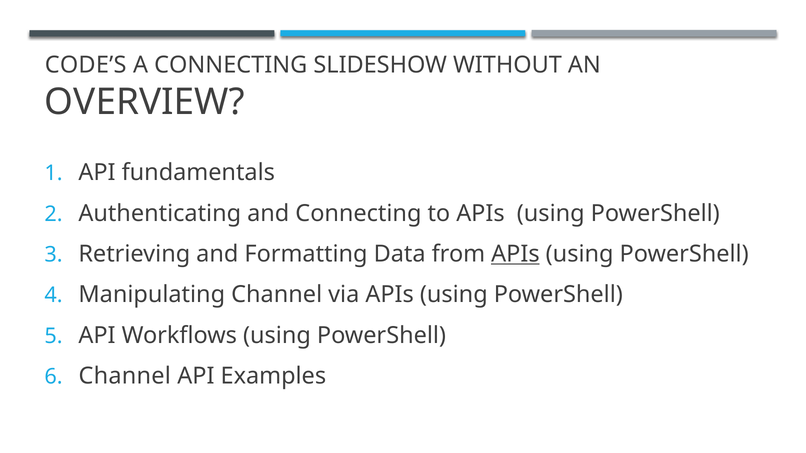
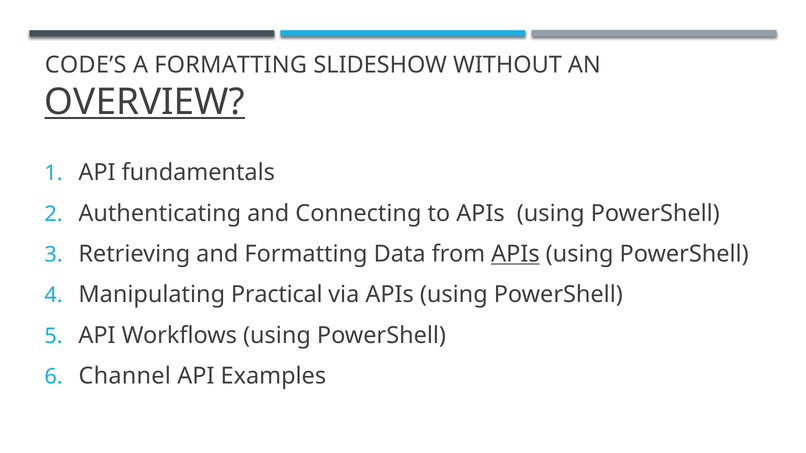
A CONNECTING: CONNECTING -> FORMATTING (231, 65)
OVERVIEW underline: none -> present (145, 102)
Manipulating Channel: Channel -> Practical (277, 295)
